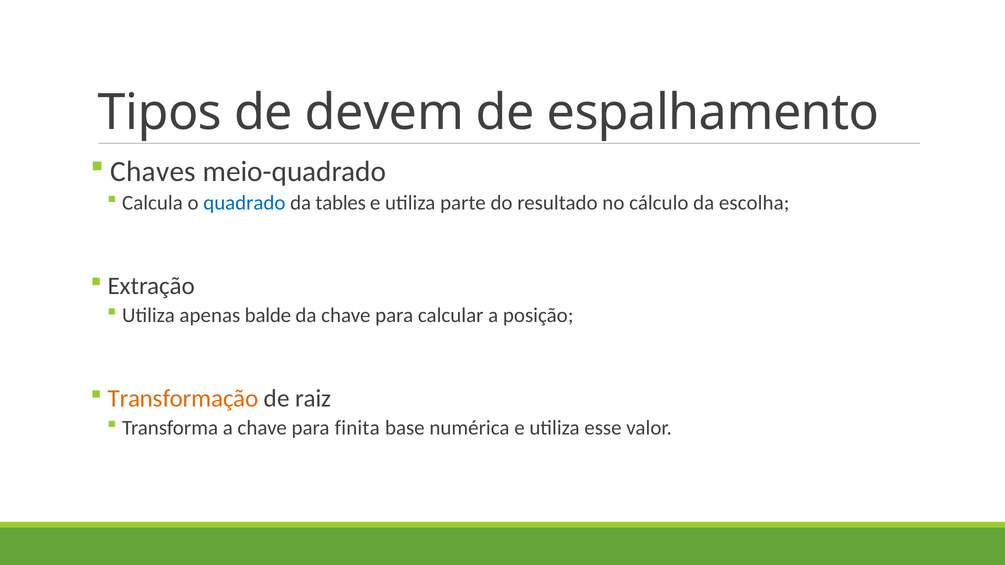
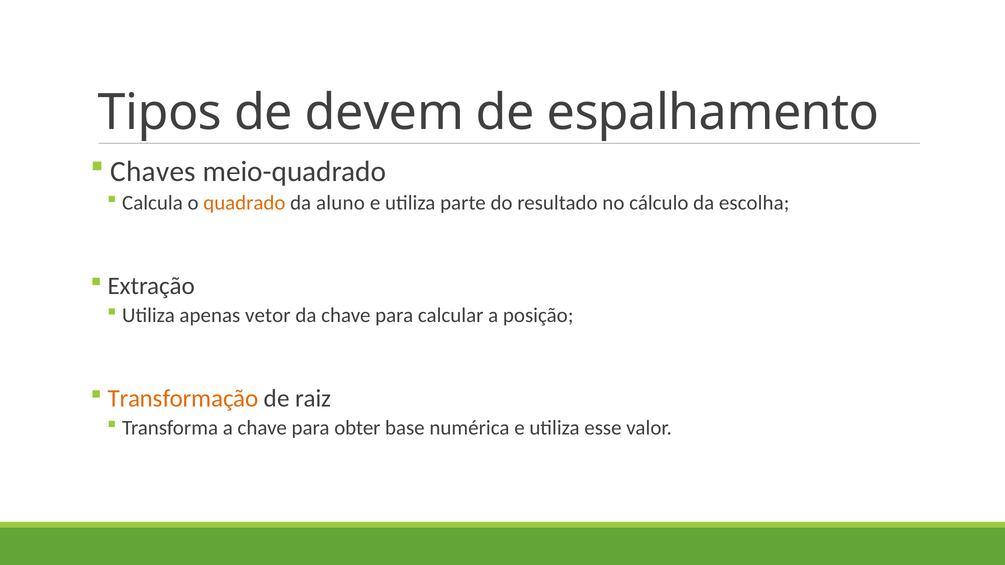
quadrado colour: blue -> orange (244, 203)
tables: tables -> aluno (340, 203)
balde: balde -> vetor (268, 315)
finita: finita -> obter (357, 428)
